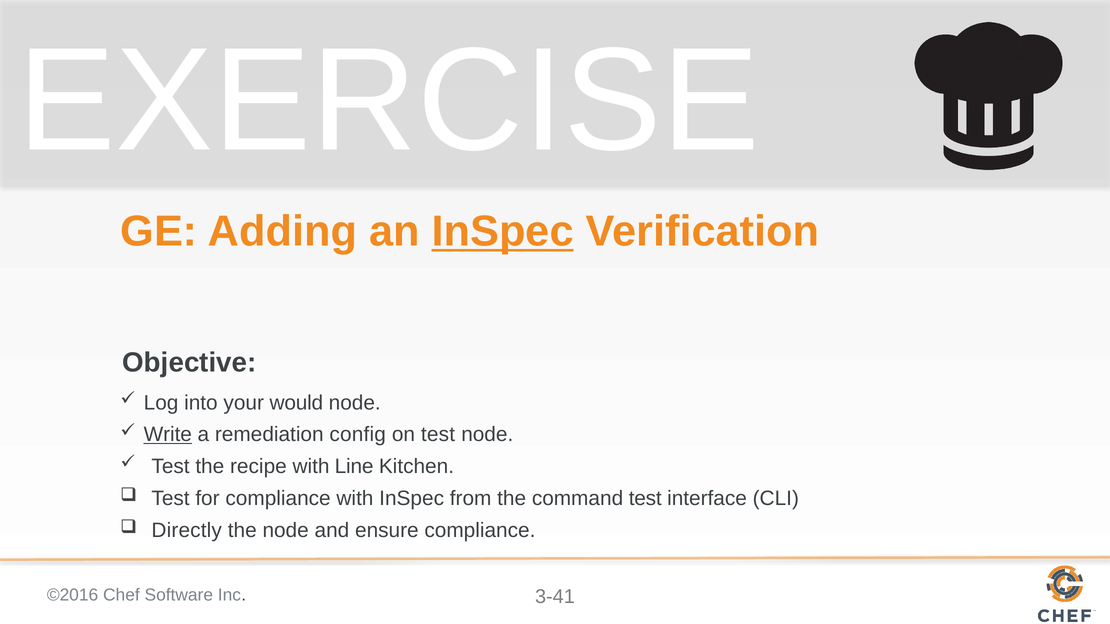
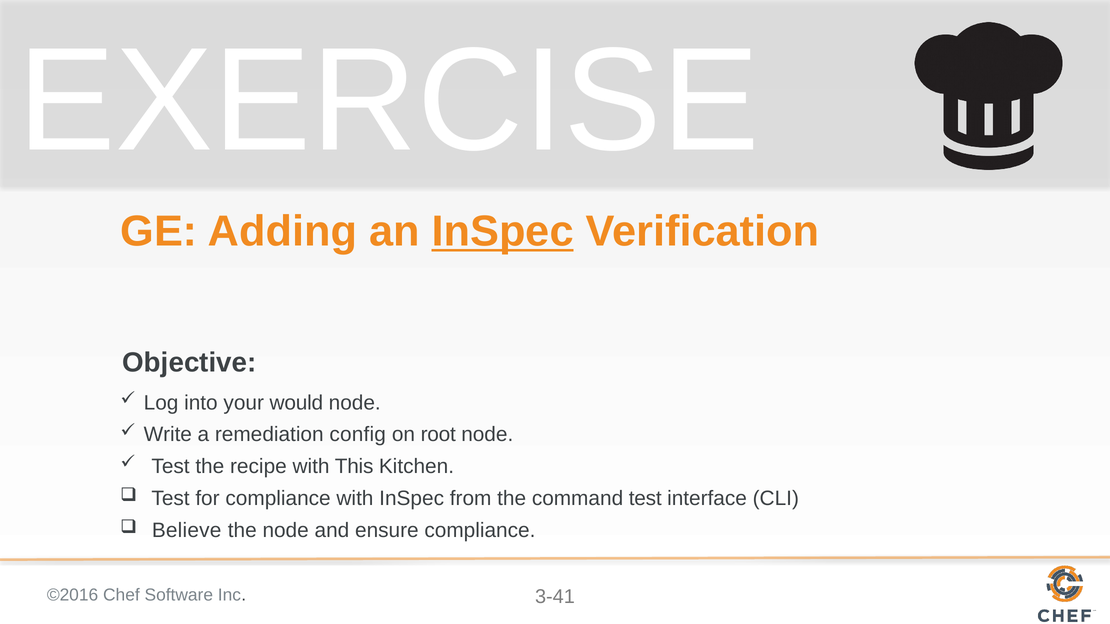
Write underline: present -> none (168, 435)
on test: test -> root (438, 435)
Line: Line -> This (354, 467)
Directly: Directly -> Believe (187, 531)
